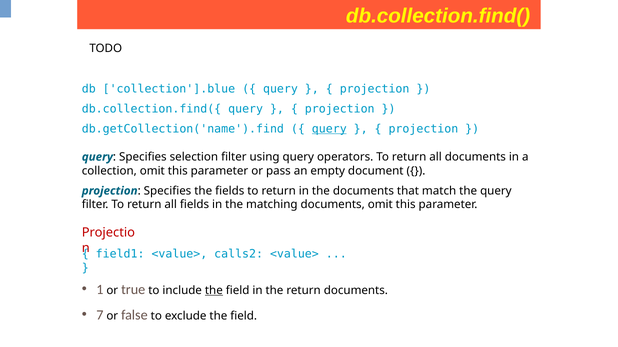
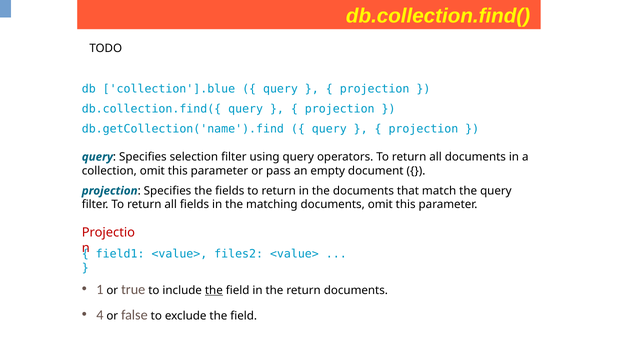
query underline: present -> none (329, 129)
calls2: calls2 -> files2 (239, 254)
7: 7 -> 4 (100, 315)
